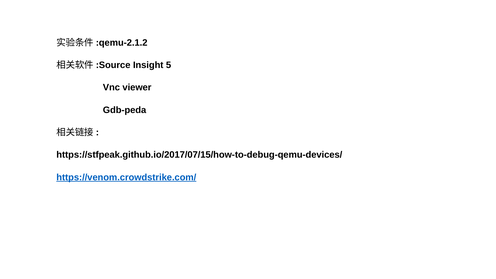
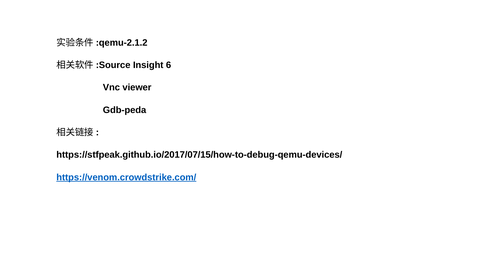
5: 5 -> 6 (169, 65)
